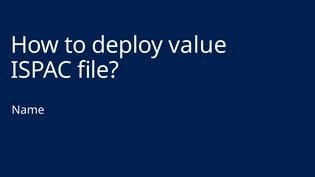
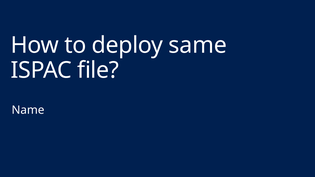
value: value -> same (198, 45)
